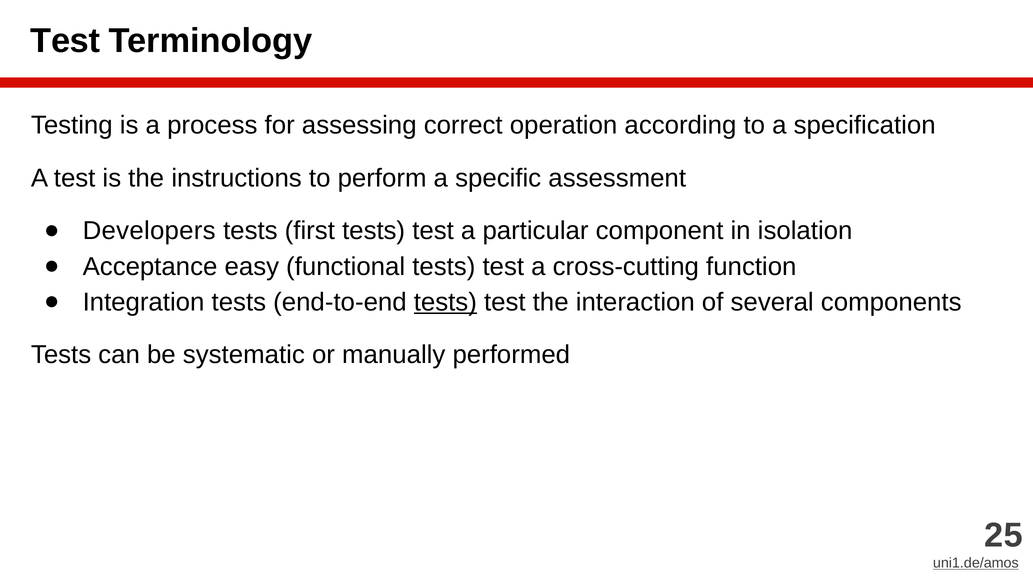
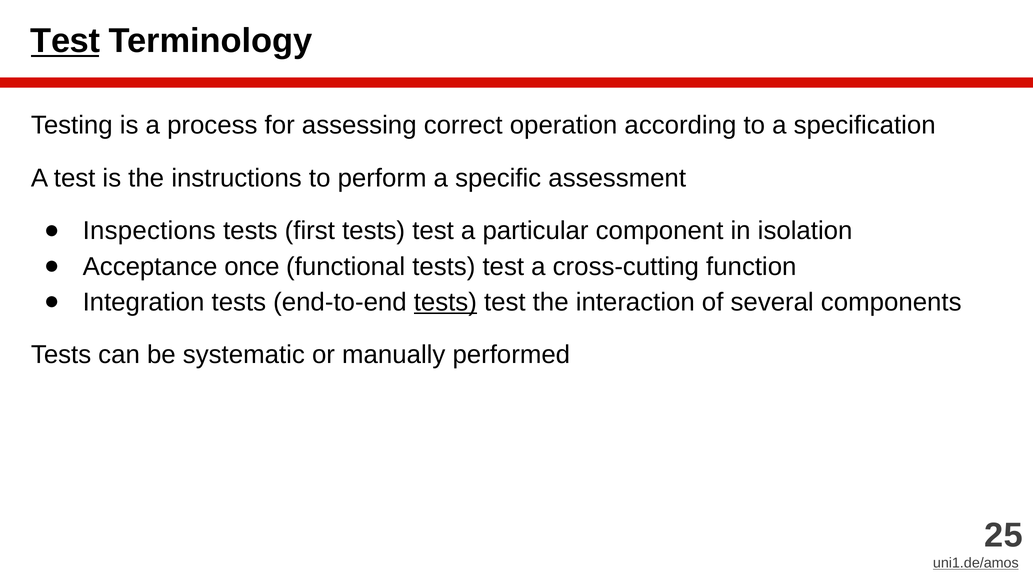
Test underline: none -> present (65, 41)
Developers: Developers -> Inspections (149, 231)
easy: easy -> once (252, 267)
